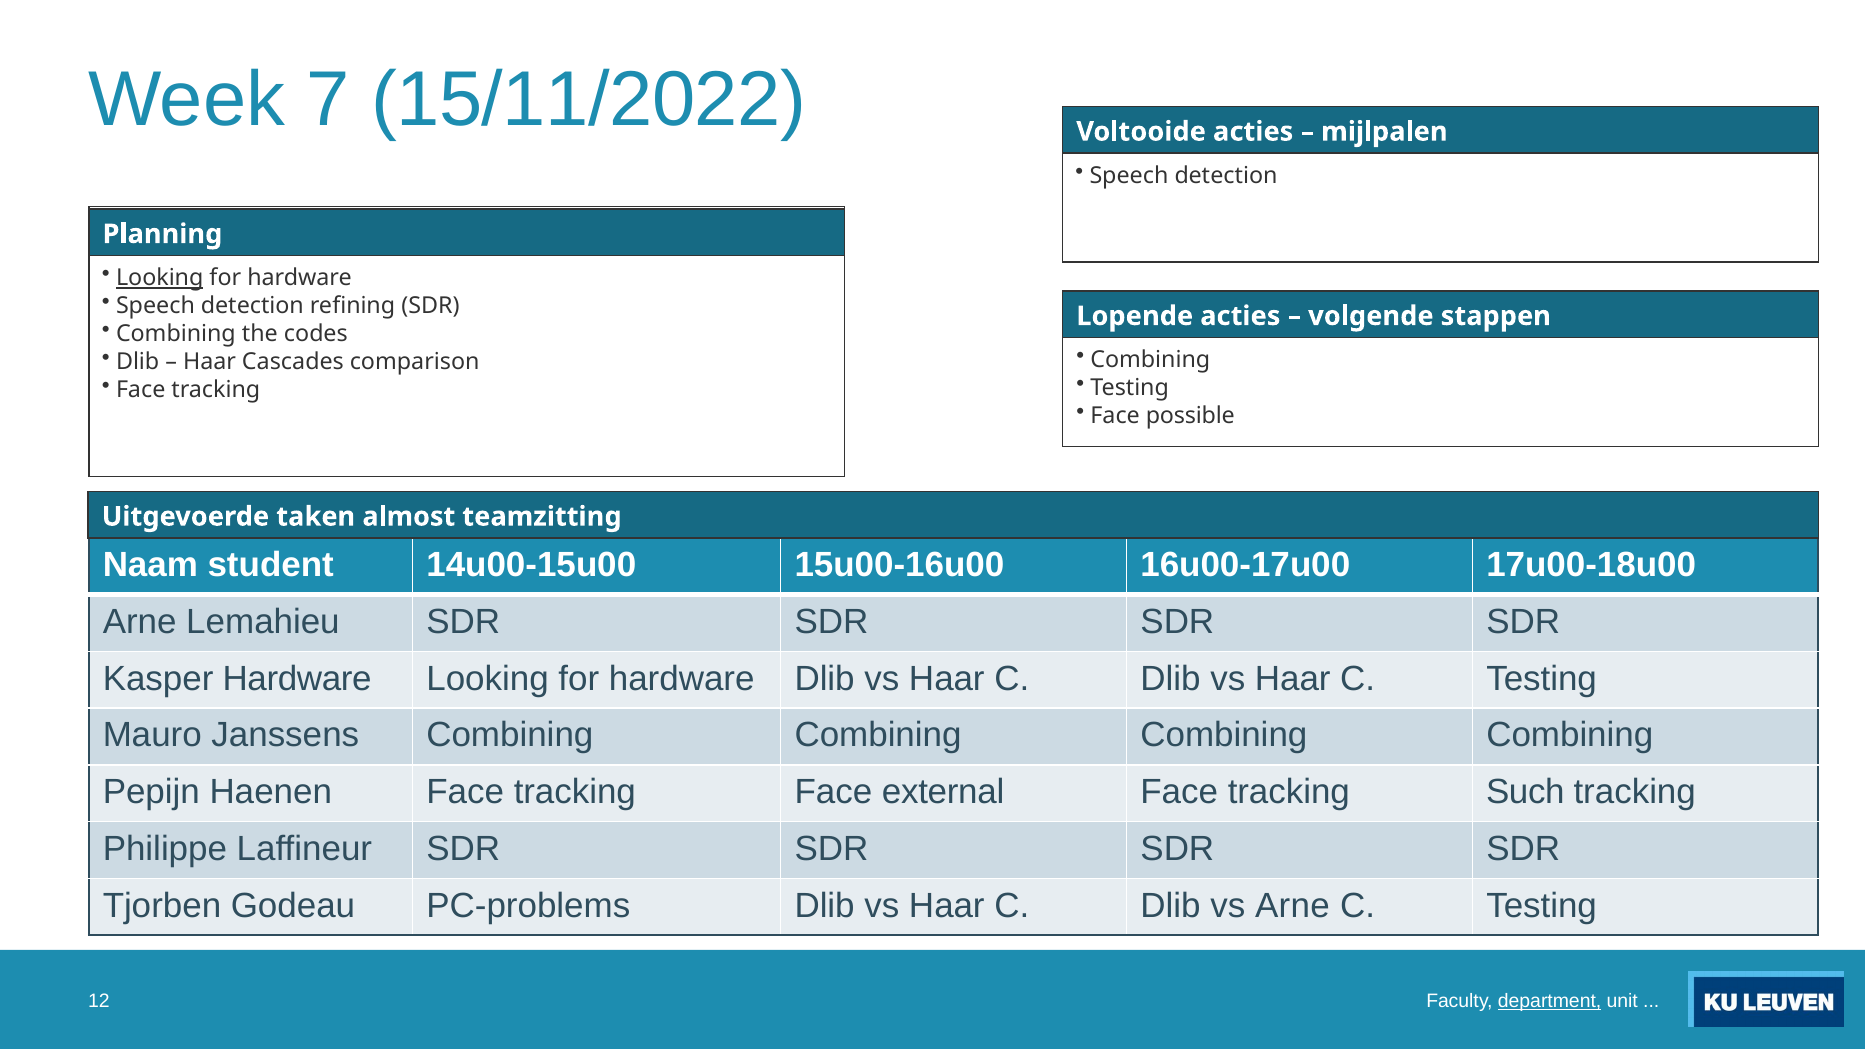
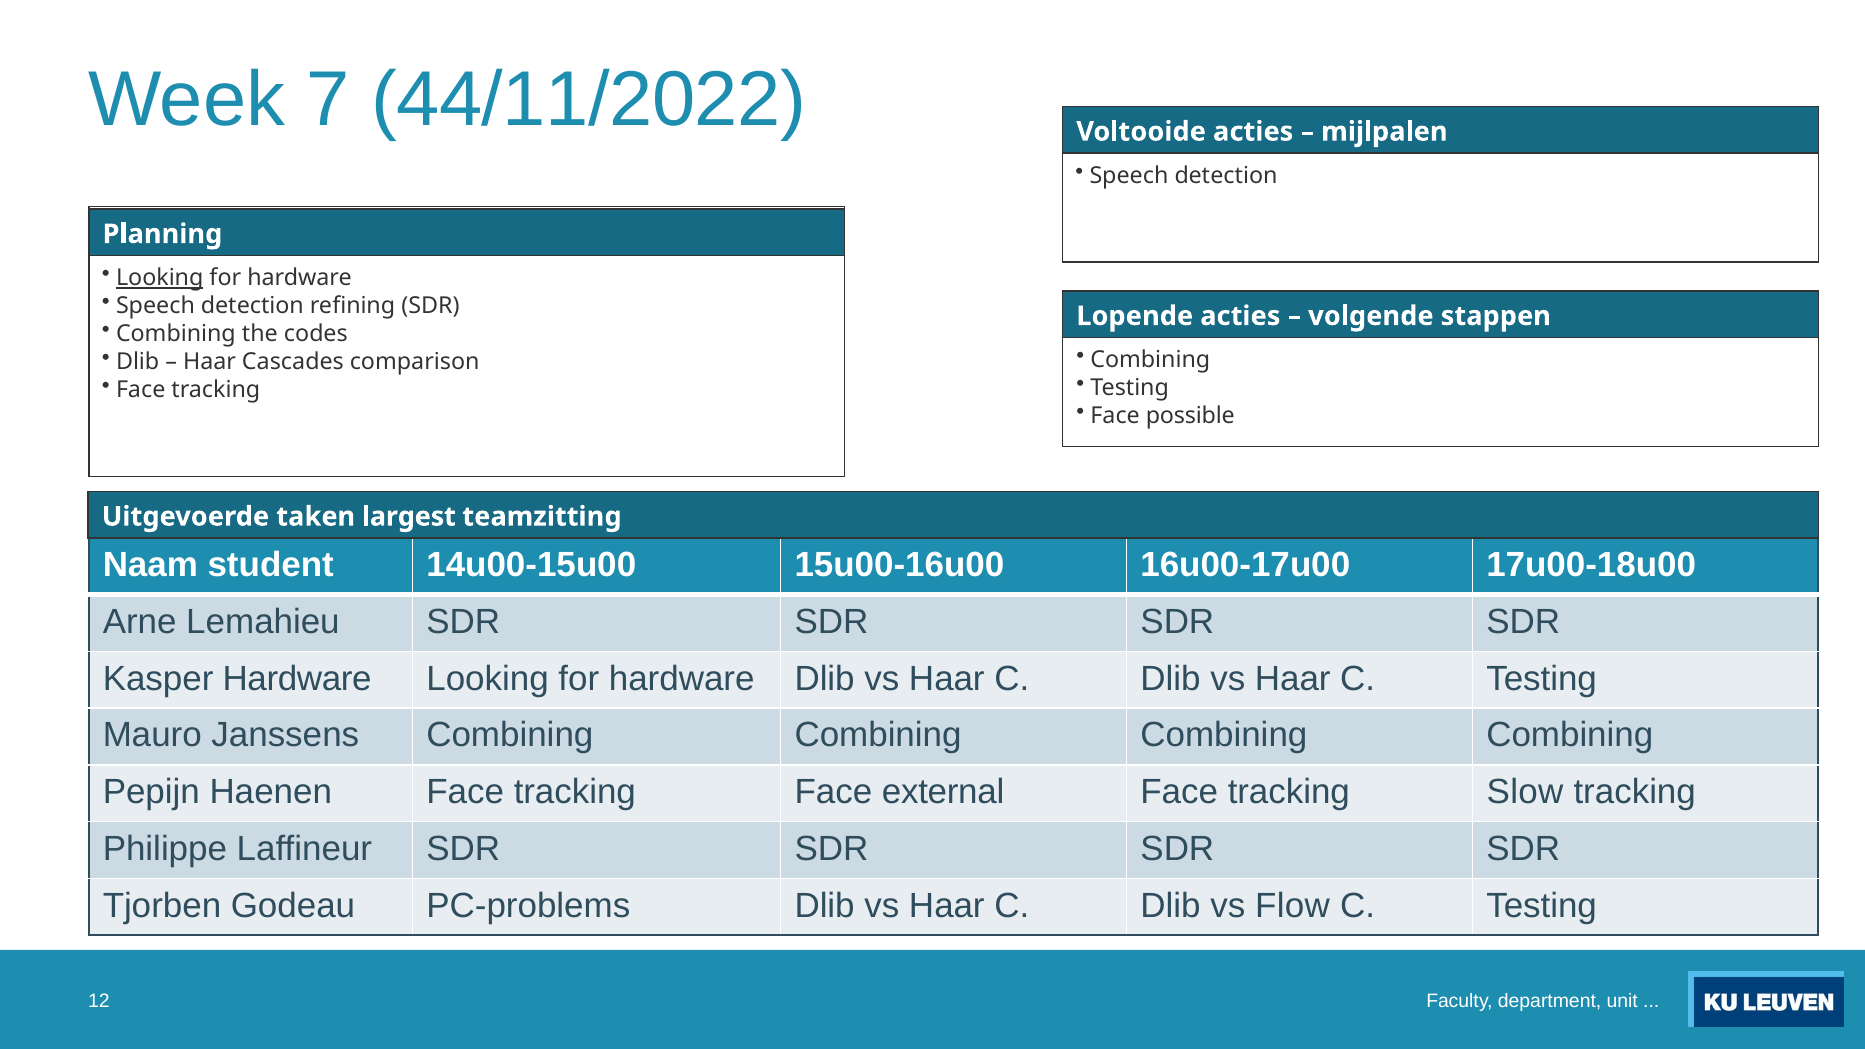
15/11/2022: 15/11/2022 -> 44/11/2022 (589, 100)
almost: almost -> largest (409, 517)
Such: Such -> Slow (1525, 792)
vs Arne: Arne -> Flow (1292, 906)
department underline: present -> none (1550, 1001)
